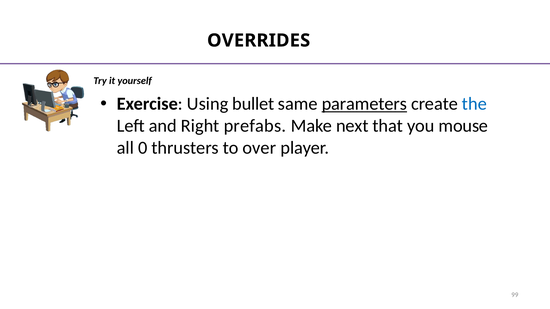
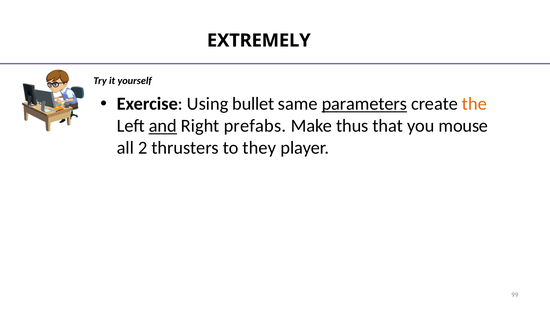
OVERRIDES: OVERRIDES -> EXTREMELY (259, 41)
the colour: blue -> orange (474, 104)
and underline: none -> present (163, 126)
next: next -> thus (352, 126)
0: 0 -> 2 (143, 148)
over: over -> they (259, 148)
